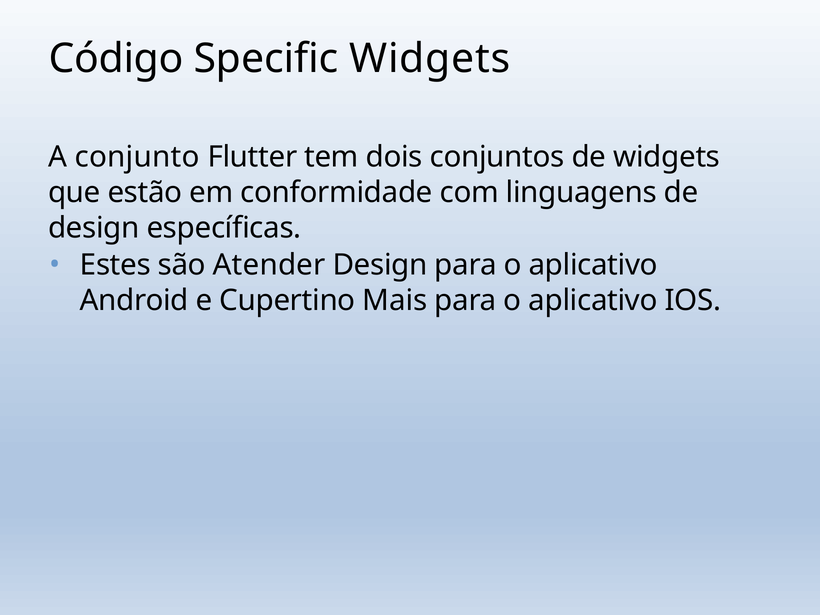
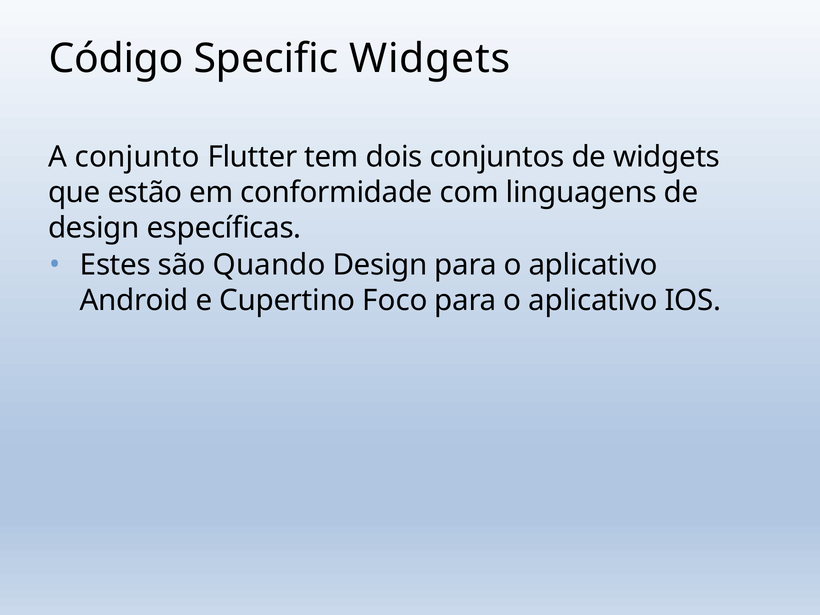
Atender: Atender -> Quando (269, 265)
Mais: Mais -> Foco (395, 300)
